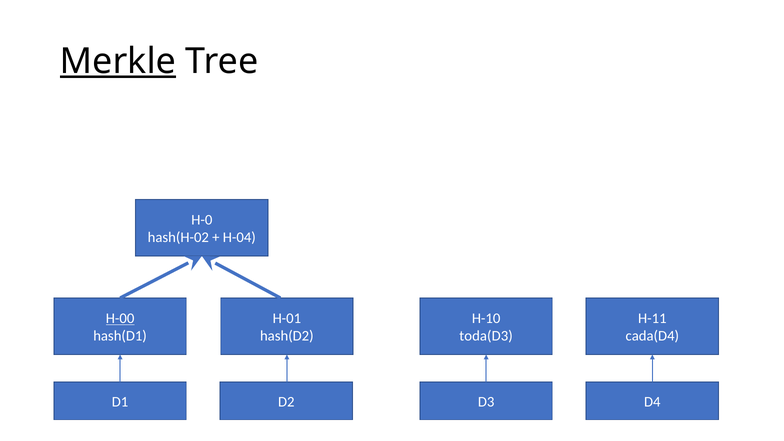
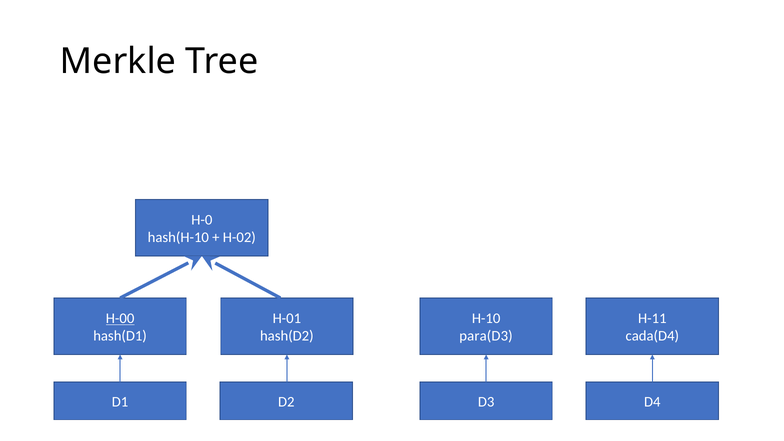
Merkle underline: present -> none (118, 61)
hash(H-02: hash(H-02 -> hash(H-10 (178, 237)
H-04: H-04 -> H-02 (239, 237)
toda(D3: toda(D3 -> para(D3 (486, 336)
